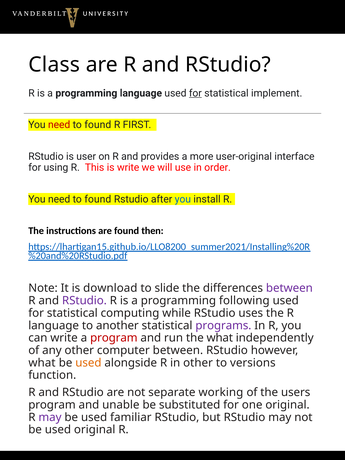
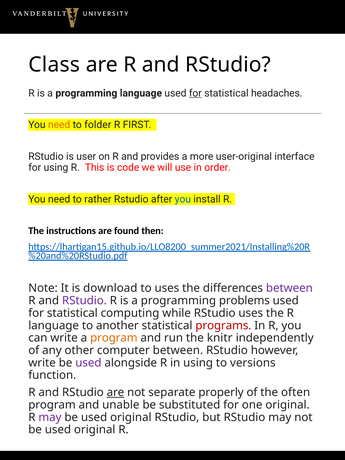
implement: implement -> headaches (277, 93)
need colour: red -> orange (59, 125)
found: found -> folder (98, 125)
is write: write -> code (128, 167)
found: found -> rather (98, 199)
to slide: slide -> uses (167, 288)
following: following -> problems (244, 301)
programs colour: purple -> red (223, 325)
program colour: red -> orange (114, 338)
the what: what -> knitr (220, 338)
what: what -> write (42, 363)
used colour: orange -> purple (88, 363)
in other: other -> using (198, 363)
are underline: none -> present (115, 392)
working: working -> properly (221, 392)
users: users -> often (296, 392)
familiar: familiar -> original (131, 417)
